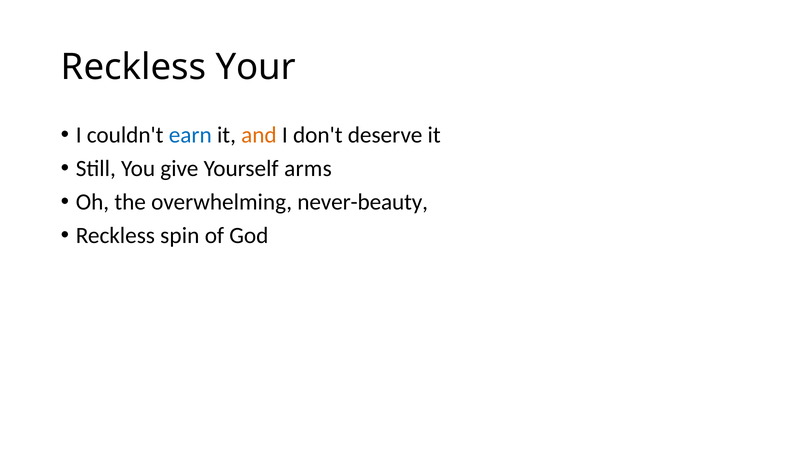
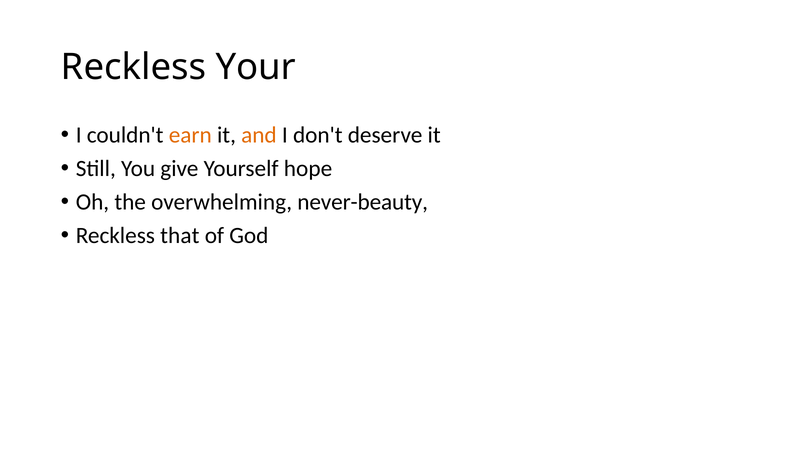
earn colour: blue -> orange (190, 135)
arms: arms -> hope (308, 168)
spin: spin -> that (180, 235)
